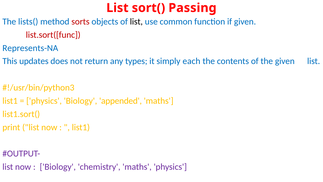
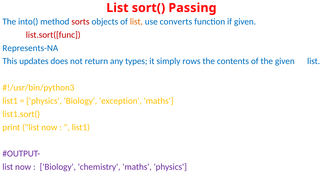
lists(: lists( -> into( (28, 22)
list colour: black -> orange (136, 22)
common: common -> converts (176, 22)
each: each -> rows (191, 61)
appended: appended -> exception (120, 101)
